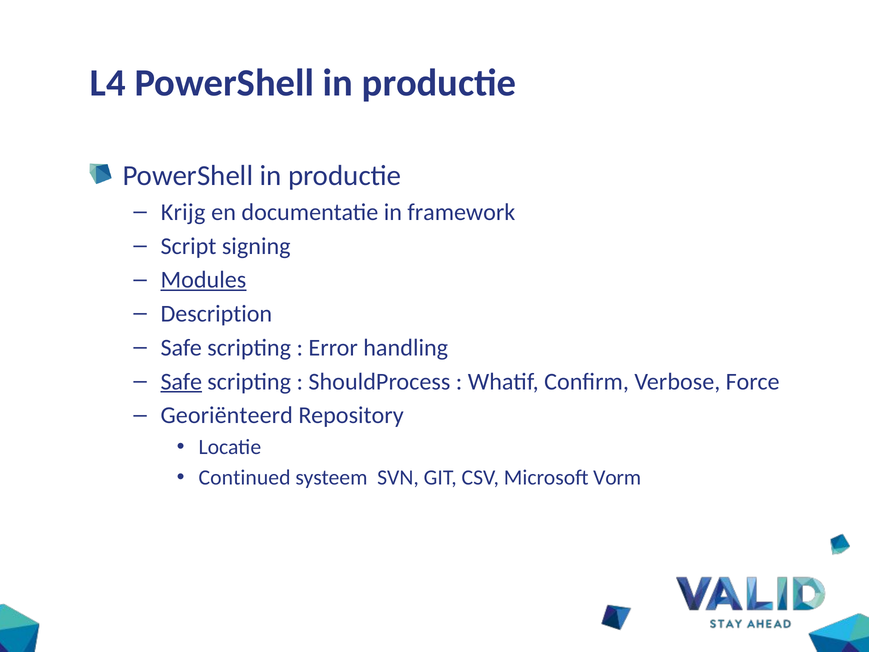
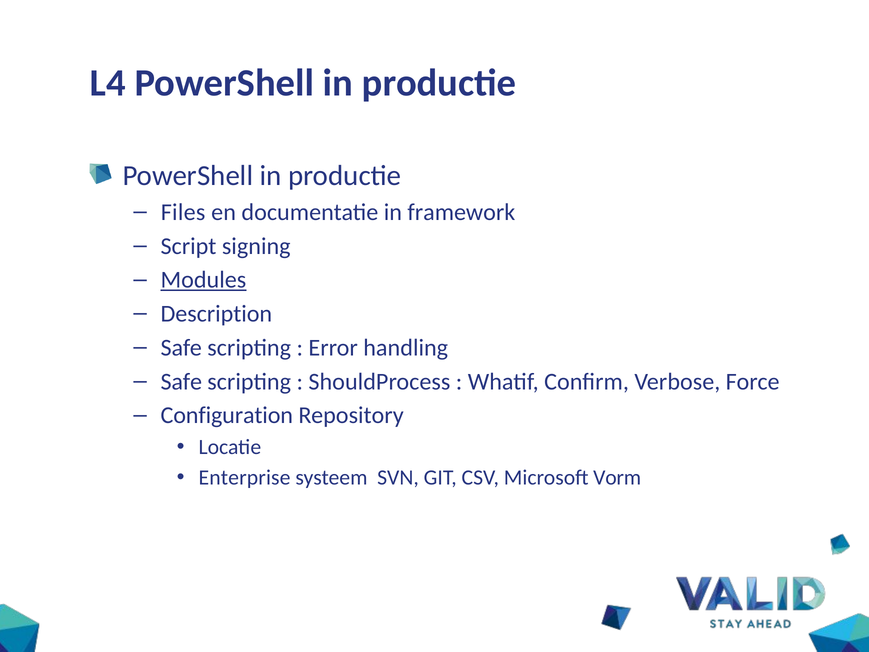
Krijg: Krijg -> Files (183, 212)
Safe underline: present -> none (181, 381)
Georiënteerd: Georiënteerd -> Configuration (227, 415)
Continued: Continued -> Enterprise (245, 477)
